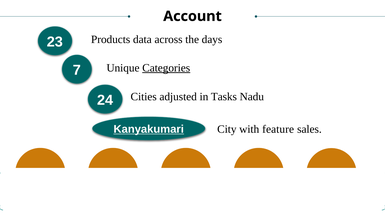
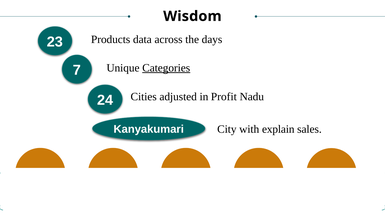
Account: Account -> Wisdom (192, 16)
in Tasks: Tasks -> Profit (224, 97)
Kanyakumari underline: present -> none (149, 130)
feature: feature -> explain (278, 130)
